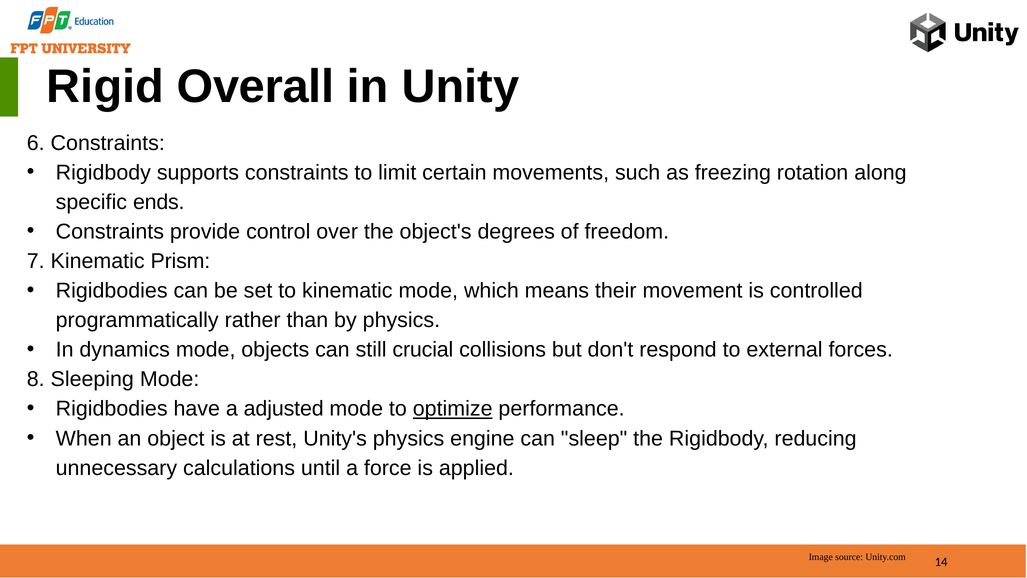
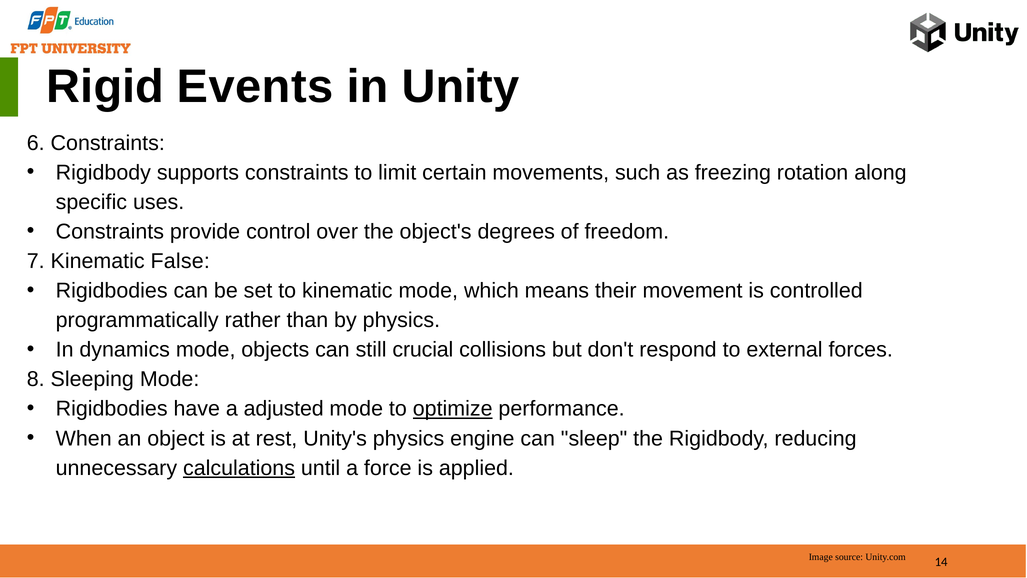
Overall: Overall -> Events (255, 87)
ends: ends -> uses (159, 202)
Prism: Prism -> False (180, 261)
calculations underline: none -> present (239, 468)
